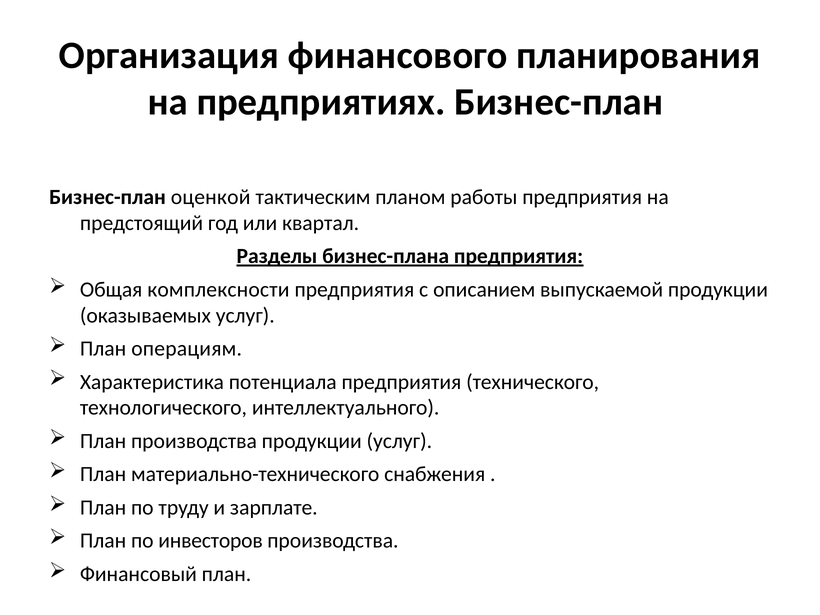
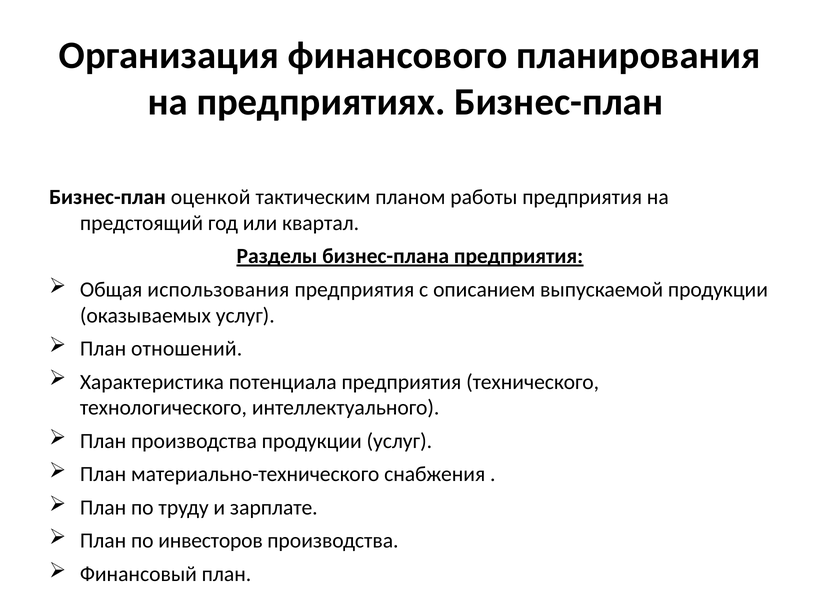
комплексности: комплексности -> использования (218, 289)
операциям: операциям -> отношений (187, 349)
